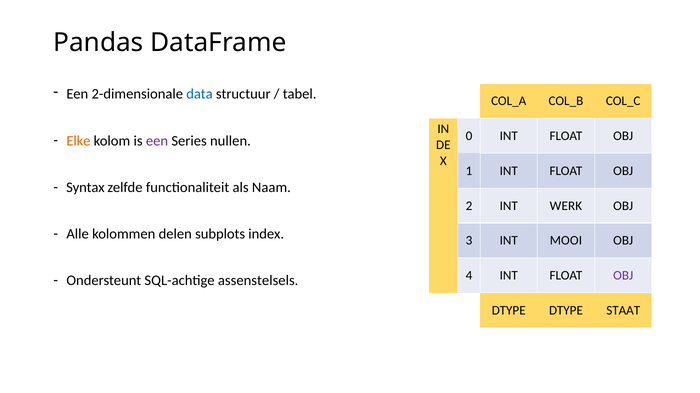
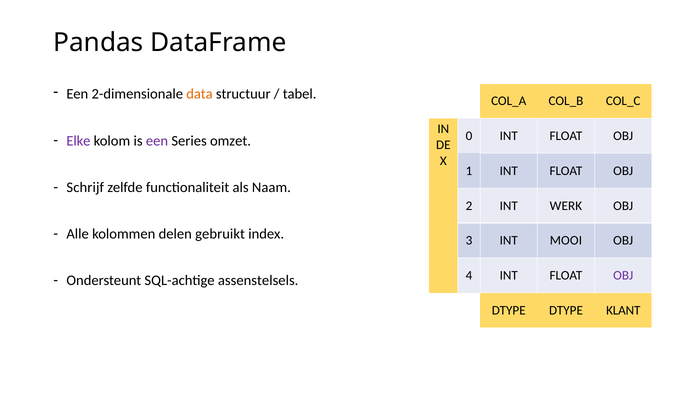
data colour: blue -> orange (200, 94)
Elke colour: orange -> purple (78, 141)
nullen: nullen -> omzet (230, 141)
Syntax: Syntax -> Schrijf (85, 188)
subplots: subplots -> gebruikt (220, 234)
STAAT: STAAT -> KLANT (623, 311)
